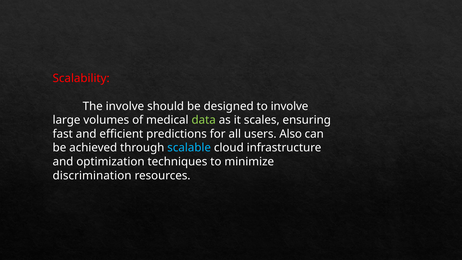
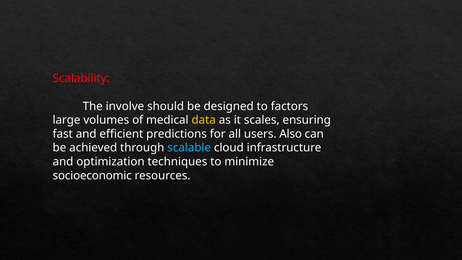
to involve: involve -> factors (289, 106)
data colour: light green -> yellow (204, 120)
discrimination: discrimination -> socioeconomic (92, 175)
